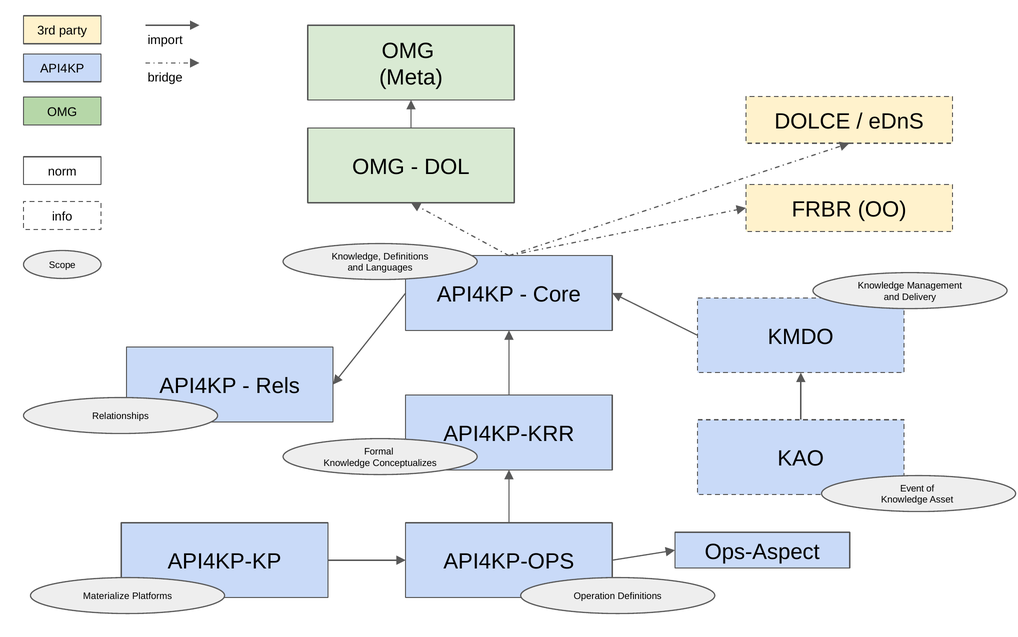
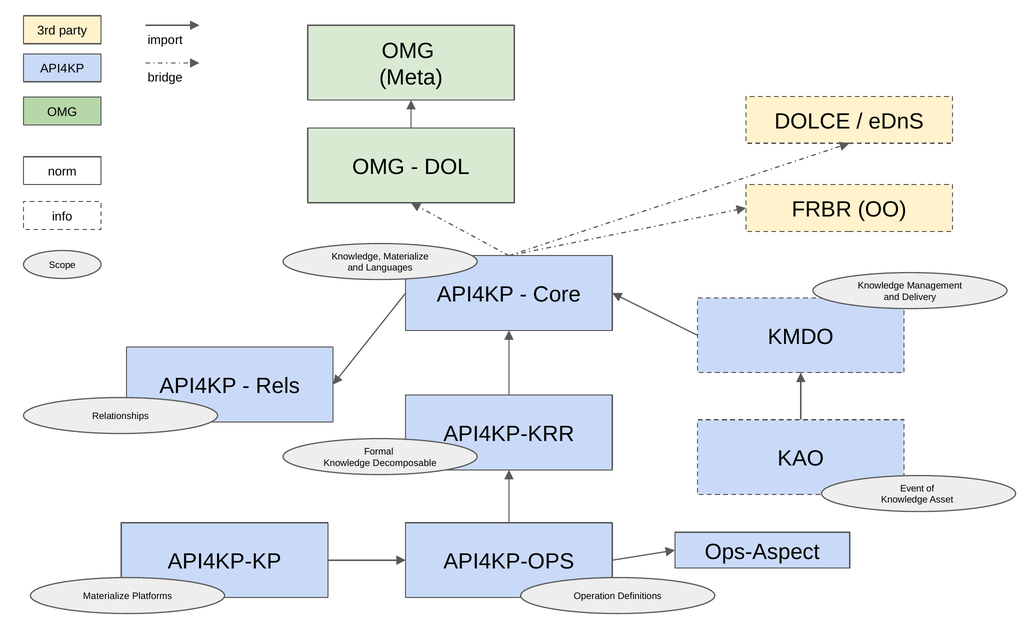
Knowledge Definitions: Definitions -> Materialize (406, 256)
Conceptualizes: Conceptualizes -> Decomposable (405, 462)
